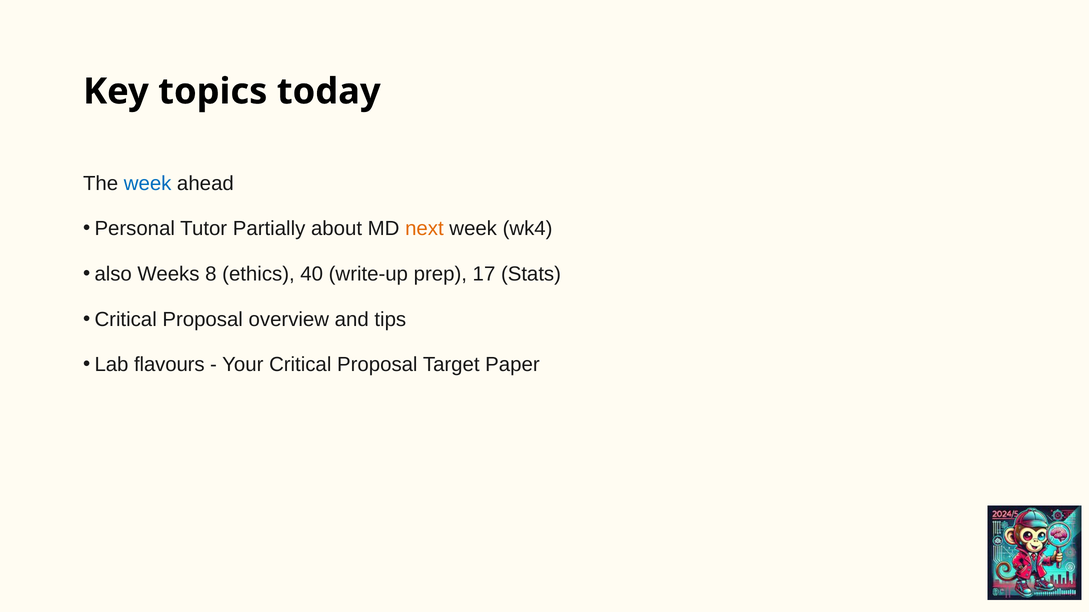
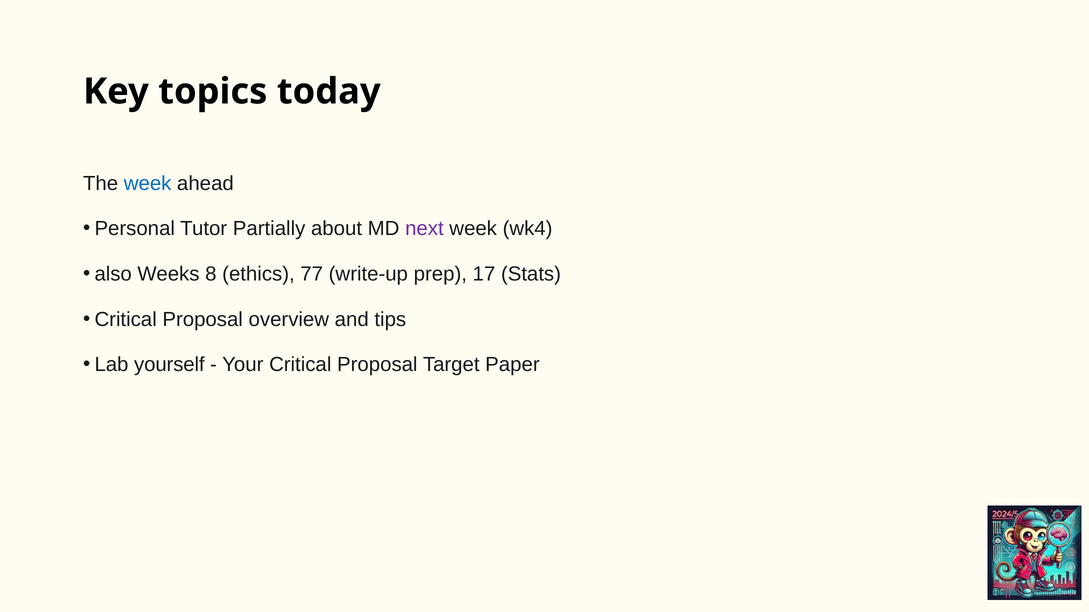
next colour: orange -> purple (424, 229)
40: 40 -> 77 (312, 274)
flavours: flavours -> yourself (169, 365)
